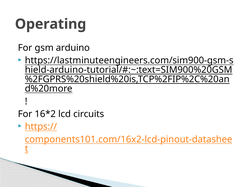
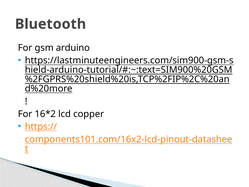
Operating: Operating -> Bluetooth (50, 24)
circuits: circuits -> copper (89, 114)
